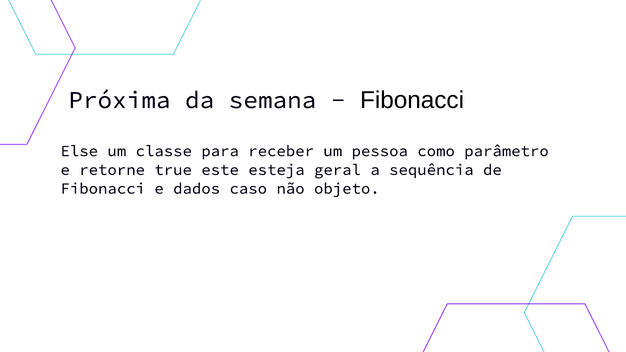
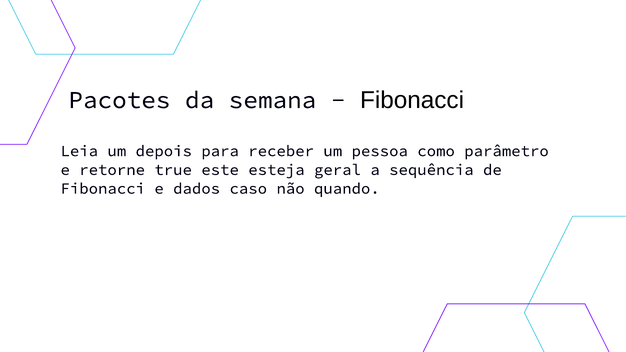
Próxima: Próxima -> Pacotes (119, 100)
Else: Else -> Leia (79, 151)
classe: classe -> depois (164, 151)
objeto: objeto -> quando (347, 189)
